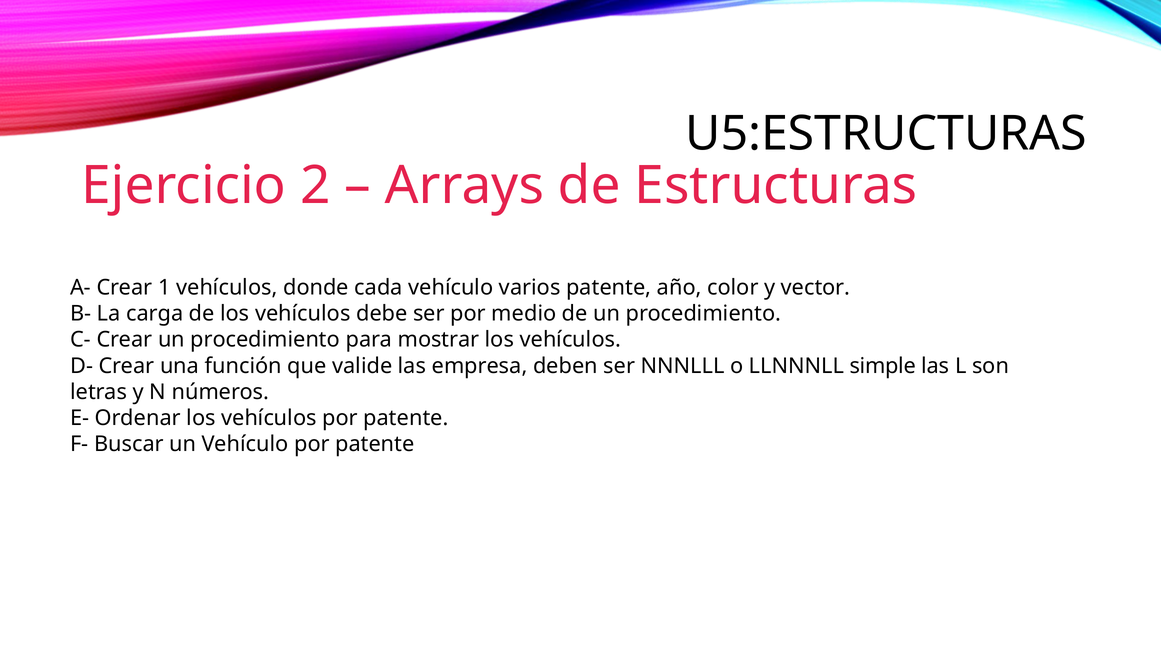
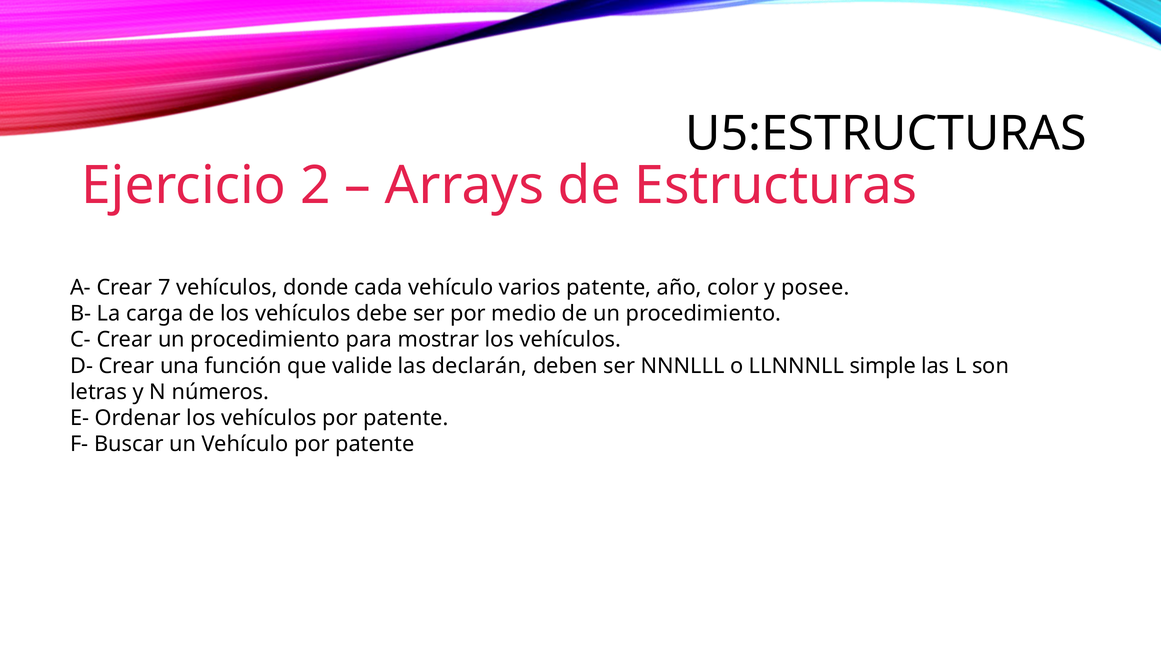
1: 1 -> 7 (164, 288)
vector: vector -> posee (815, 288)
empresa: empresa -> declarán (479, 366)
